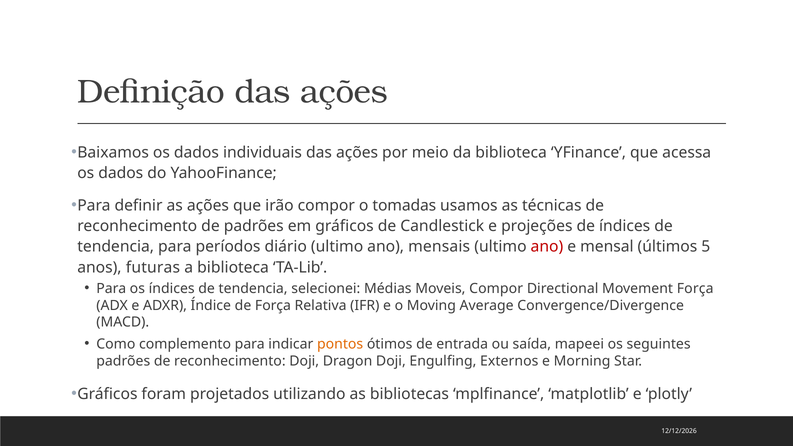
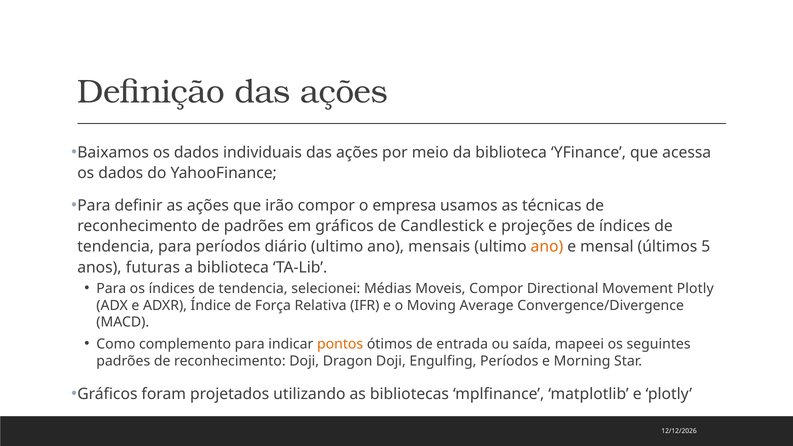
tomadas: tomadas -> empresa (404, 205)
ano colour: red -> orange (547, 247)
Movement Força: Força -> Plotly (695, 289)
Engulfing Externos: Externos -> Períodos (509, 361)
